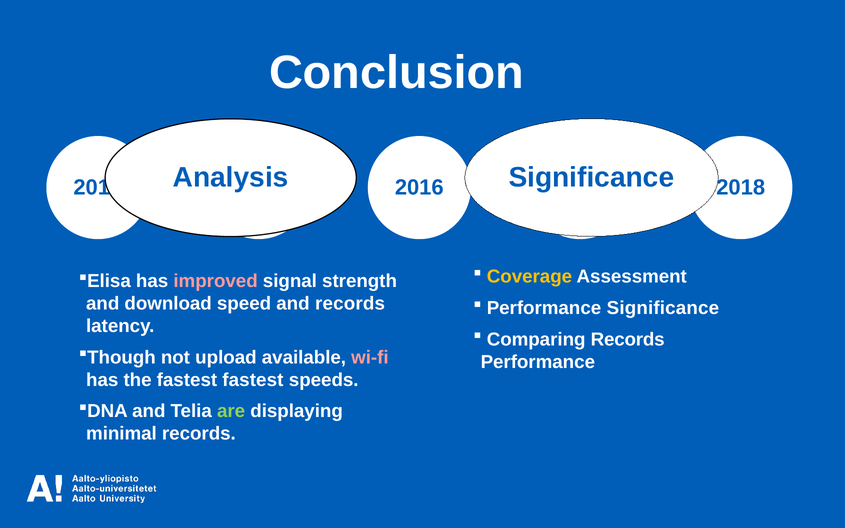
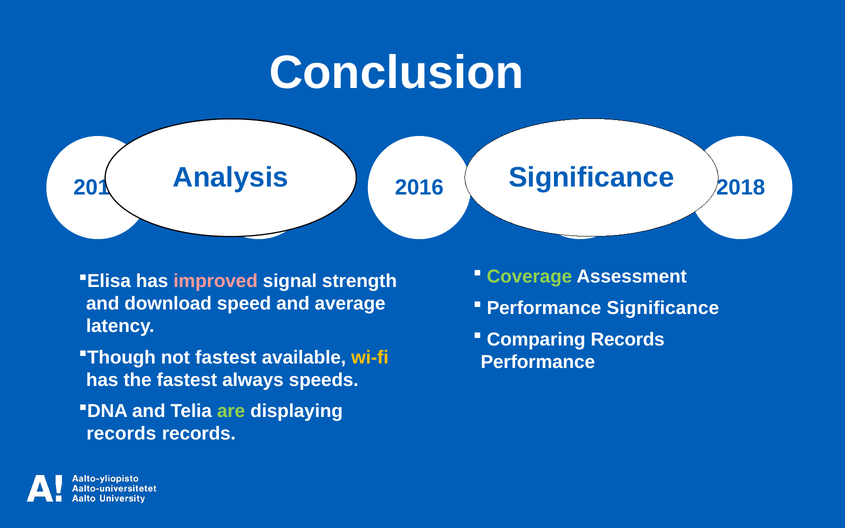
Coverage colour: yellow -> light green (529, 277)
and records: records -> average (350, 304)
not upload: upload -> fastest (226, 357)
wi-fi colour: pink -> yellow (370, 357)
fastest fastest: fastest -> always (253, 380)
minimal: minimal -> records (121, 434)
